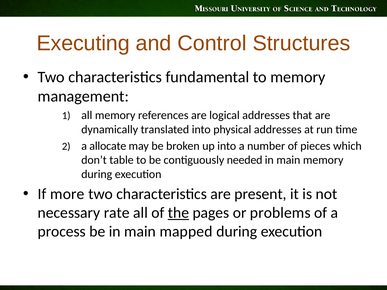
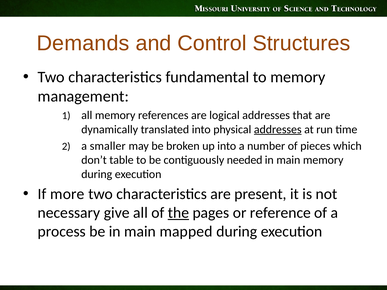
Executing: Executing -> Demands (83, 43)
addresses underline: none -> present (278, 130)
allocate: allocate -> smaller (108, 146)
rate: rate -> give (117, 213)
problems: problems -> reference (280, 213)
